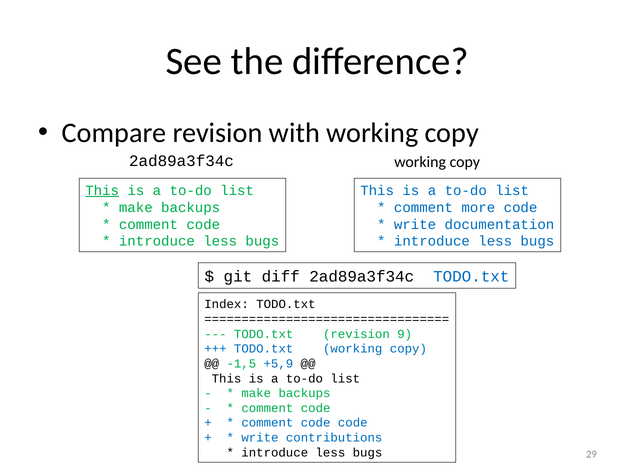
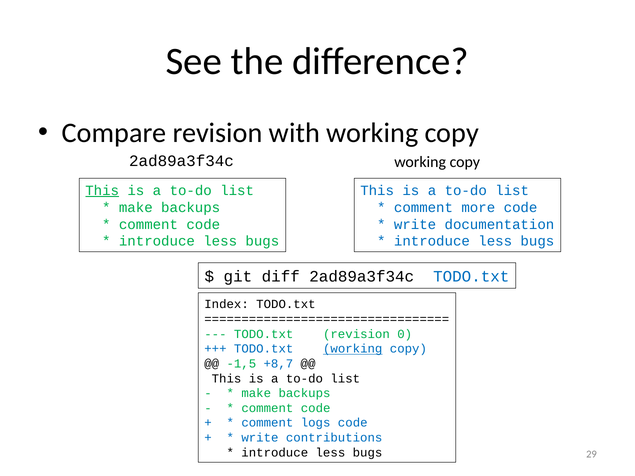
9: 9 -> 0 (405, 334)
working underline: none -> present (353, 349)
+5,9: +5,9 -> +8,7 (278, 364)
code: code -> logs (316, 423)
